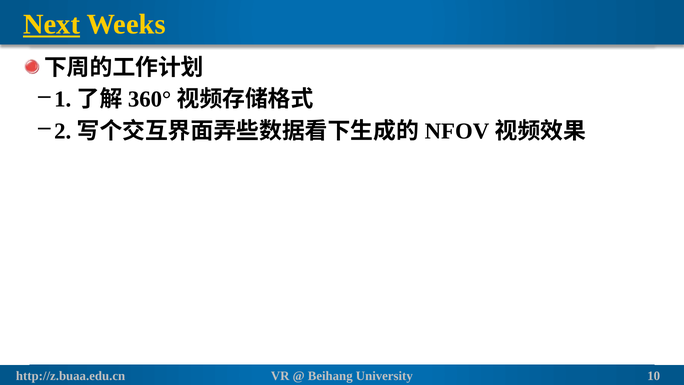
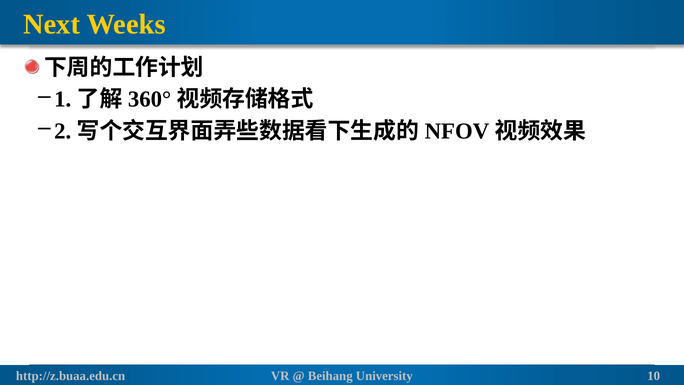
Next underline: present -> none (52, 24)
